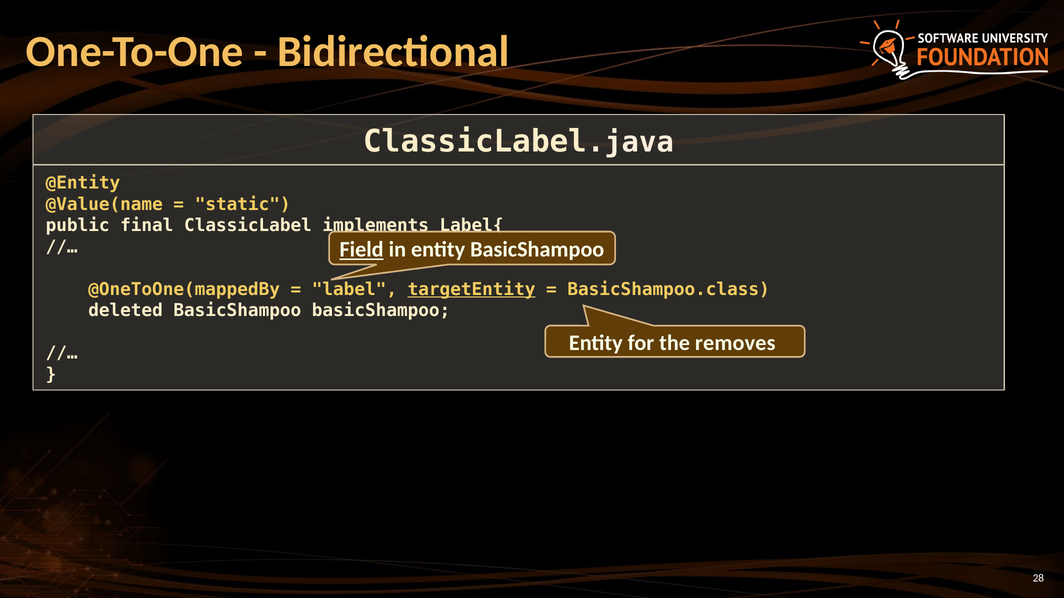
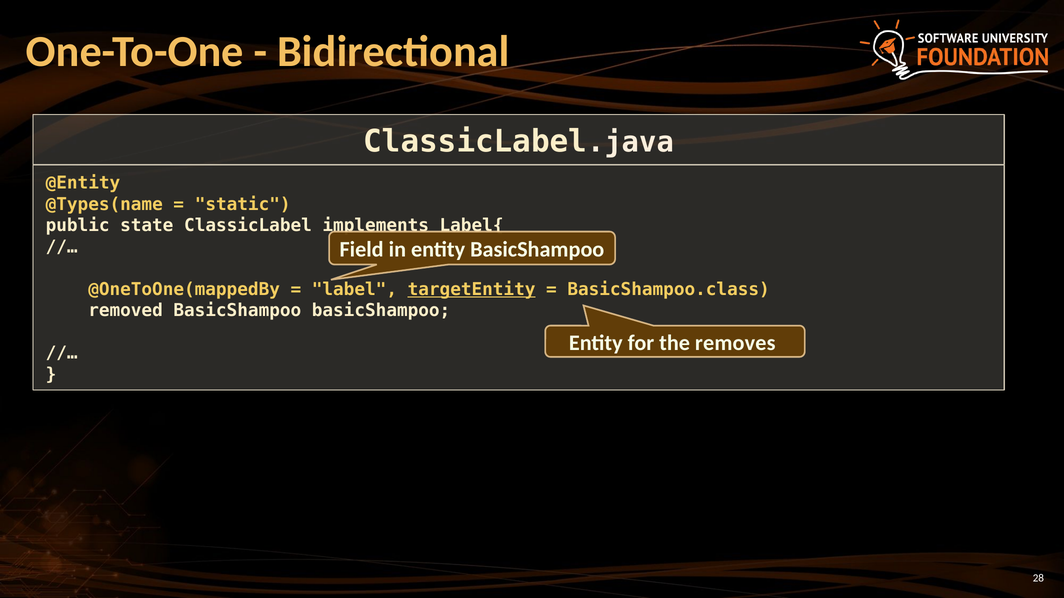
@Value(name: @Value(name -> @Types(name (104, 204)
final: final -> state (147, 226)
Field underline: present -> none (362, 250)
deleted: deleted -> removed (126, 311)
